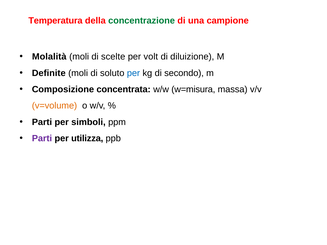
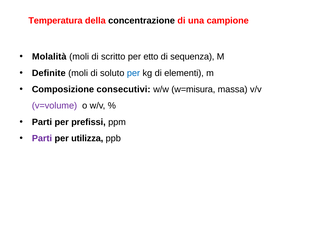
concentrazione colour: green -> black (142, 21)
scelte: scelte -> scritto (113, 57)
volt: volt -> etto (151, 57)
diluizione: diluizione -> sequenza (192, 57)
secondo: secondo -> elementi (184, 73)
concentrata: concentrata -> consecutivi (124, 89)
v=volume colour: orange -> purple (54, 106)
simboli: simboli -> prefissi (88, 122)
